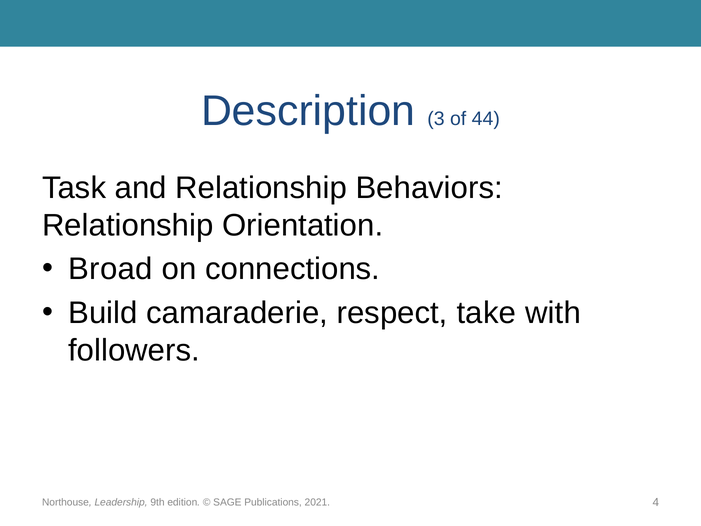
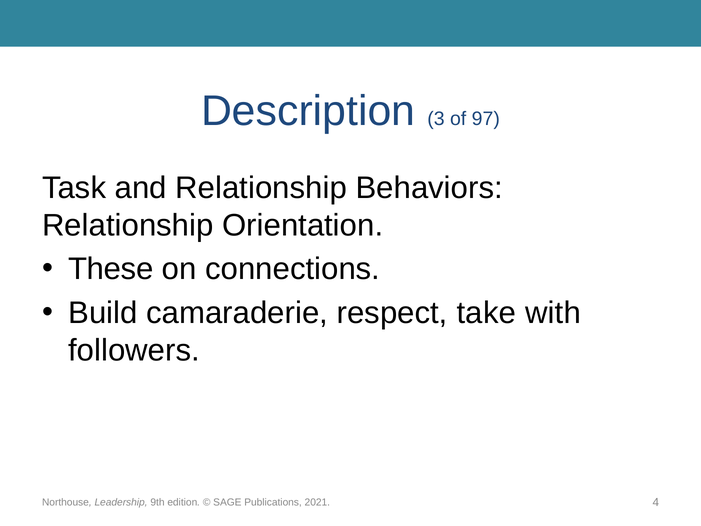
44: 44 -> 97 (486, 119)
Broad: Broad -> These (111, 269)
